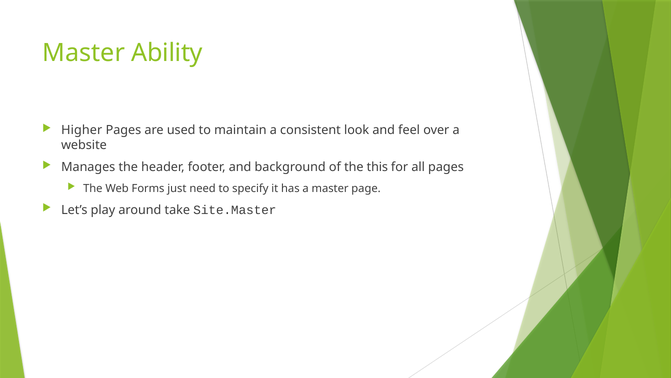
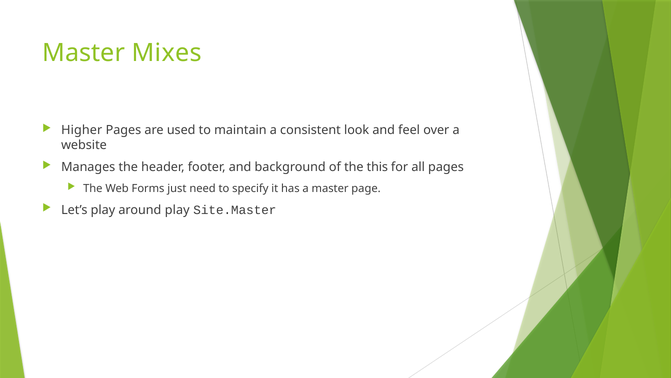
Ability: Ability -> Mixes (167, 53)
around take: take -> play (177, 210)
